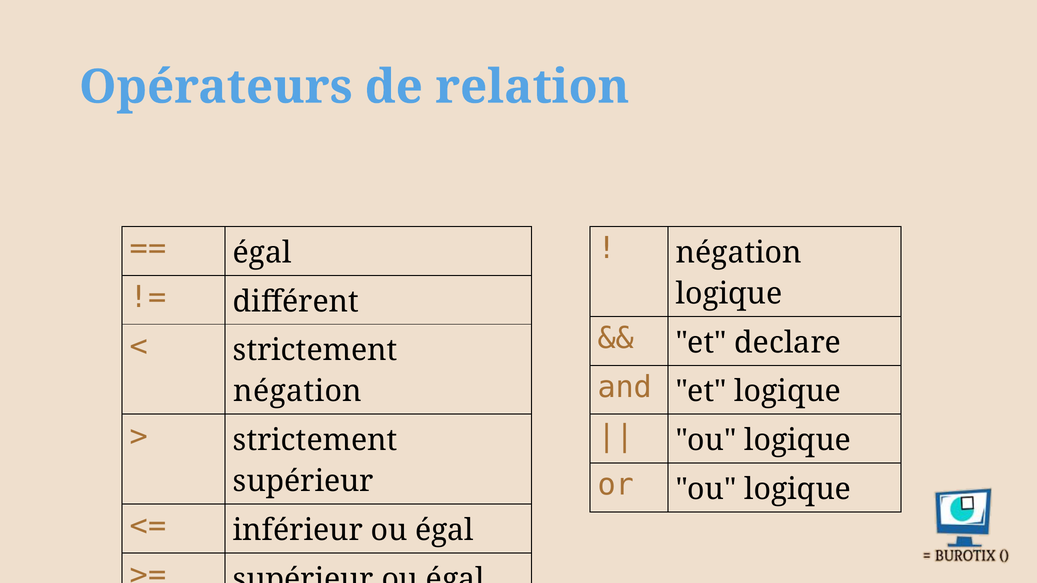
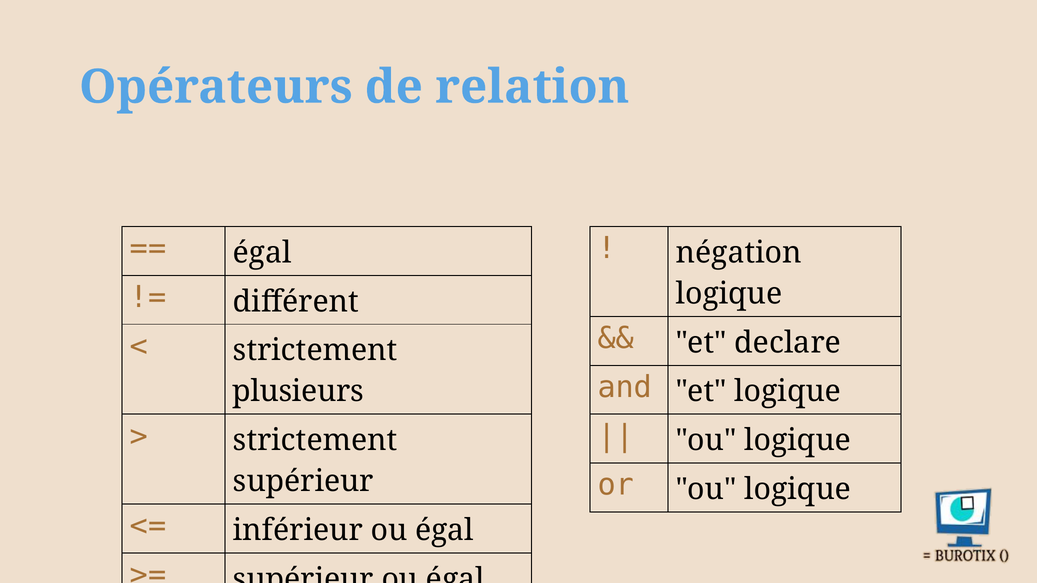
négation: négation -> plusieurs (298, 392)
